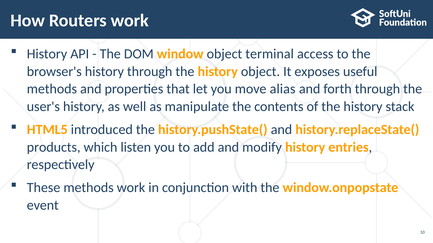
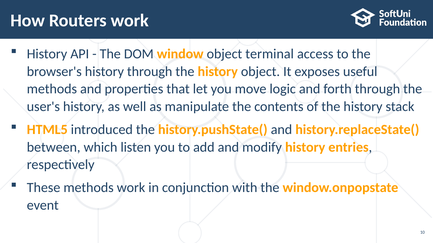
alias: alias -> logic (283, 89)
products: products -> between (54, 147)
